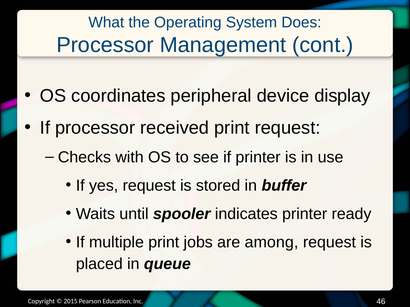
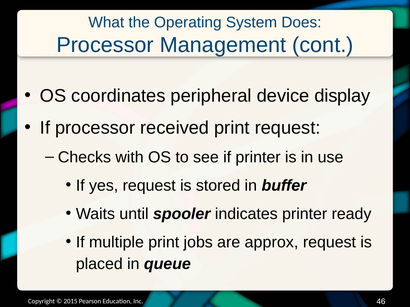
among: among -> approx (272, 243)
